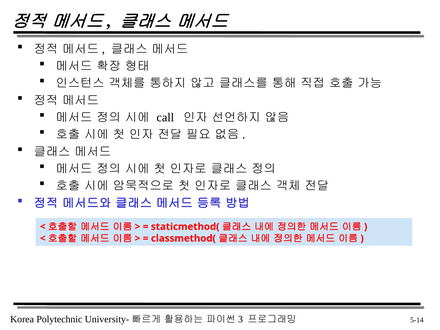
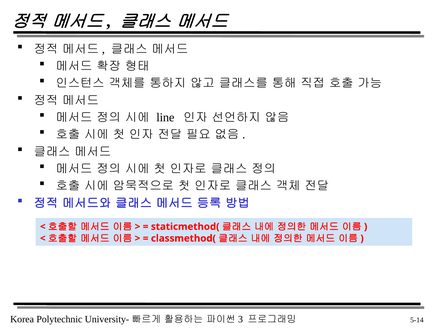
call: call -> line (165, 117)
